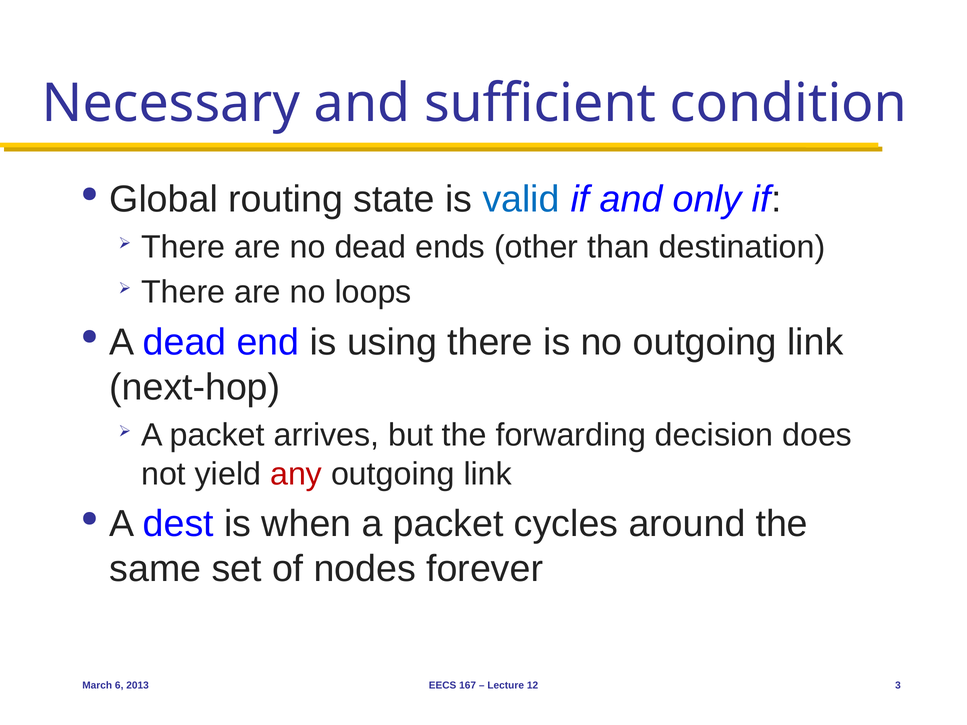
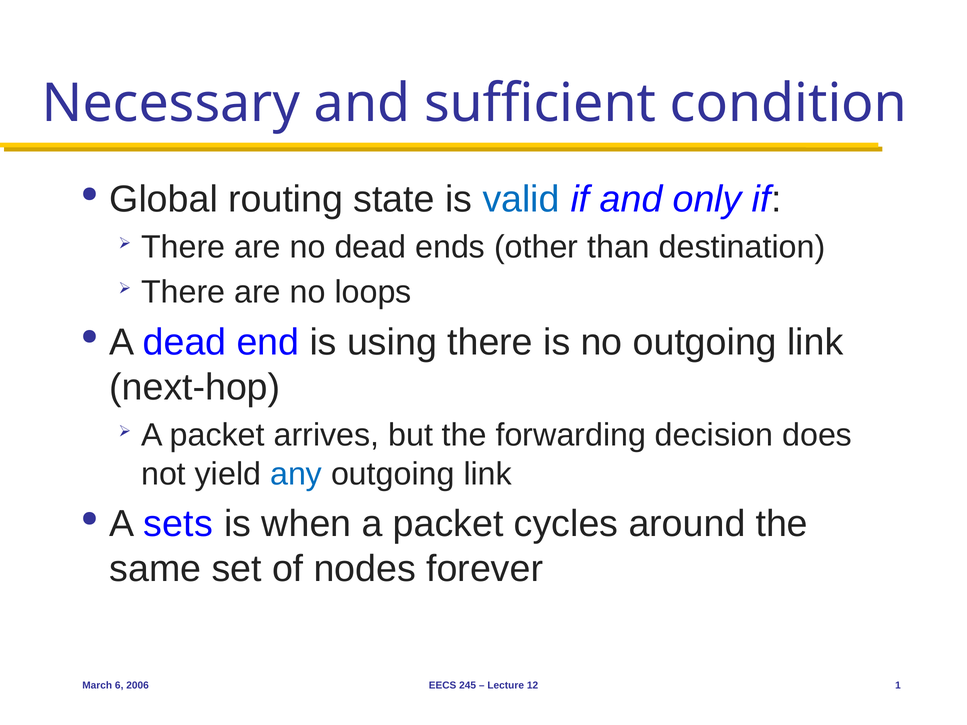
any colour: red -> blue (296, 474)
dest: dest -> sets (178, 524)
2013: 2013 -> 2006 (138, 686)
167: 167 -> 245 (468, 686)
3: 3 -> 1 (898, 686)
